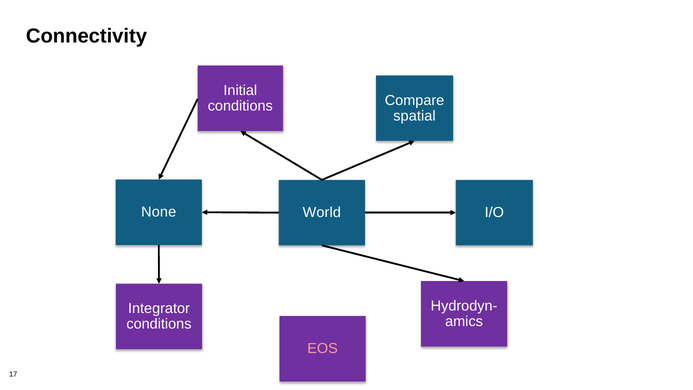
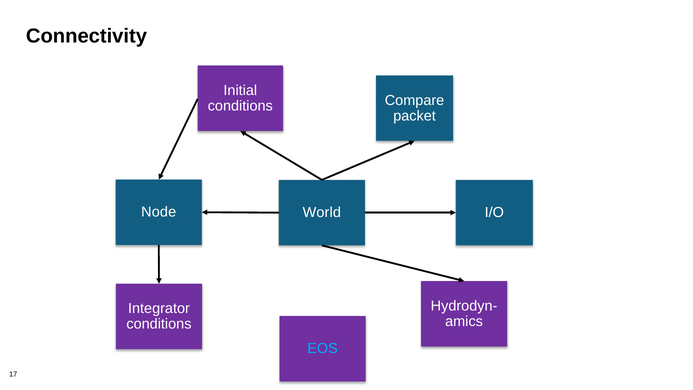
spatial: spatial -> packet (415, 116)
None: None -> Node (159, 212)
EOS colour: pink -> light blue (323, 349)
